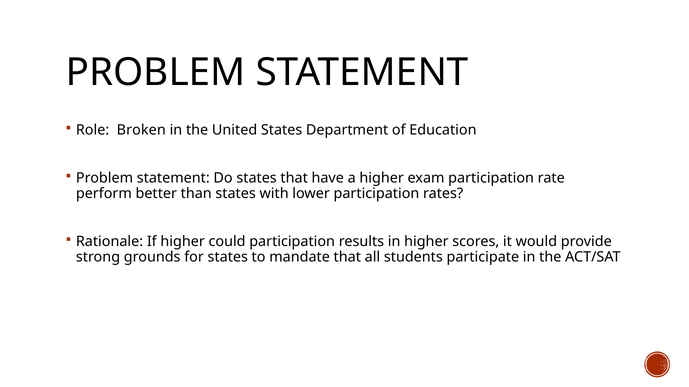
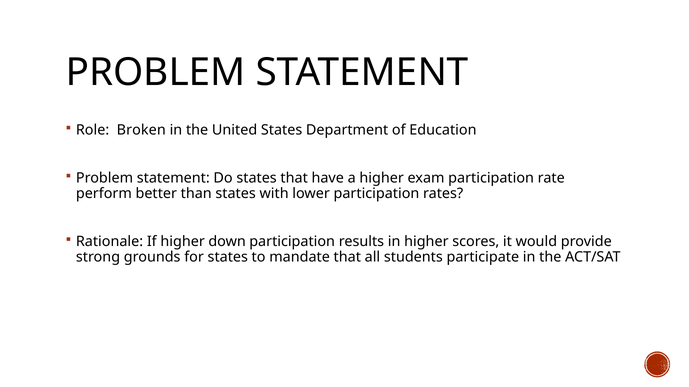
could: could -> down (227, 242)
